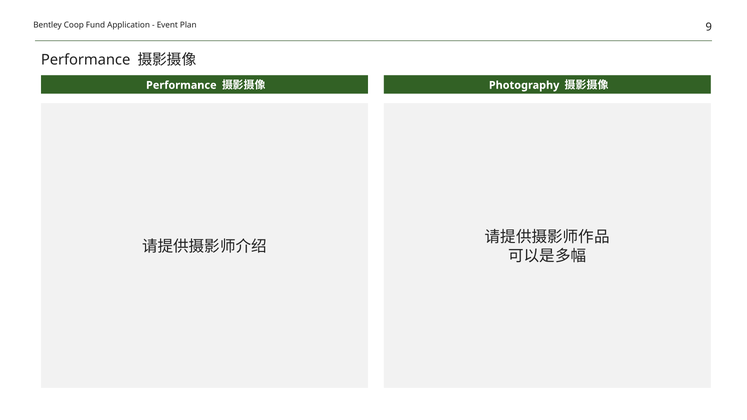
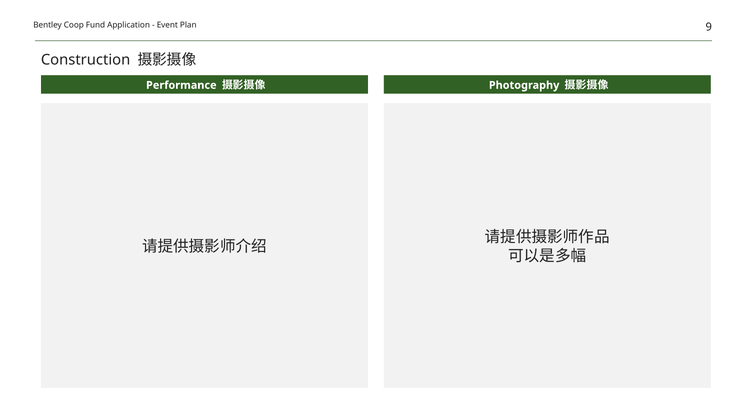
Performance: Performance -> Construction (86, 60)
